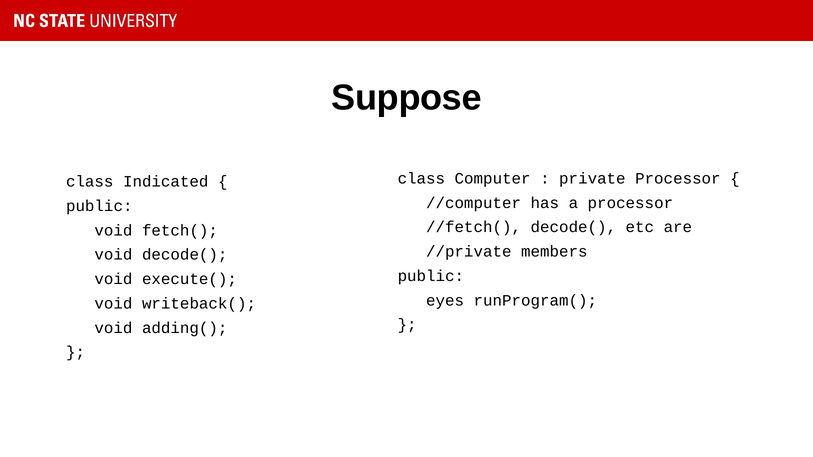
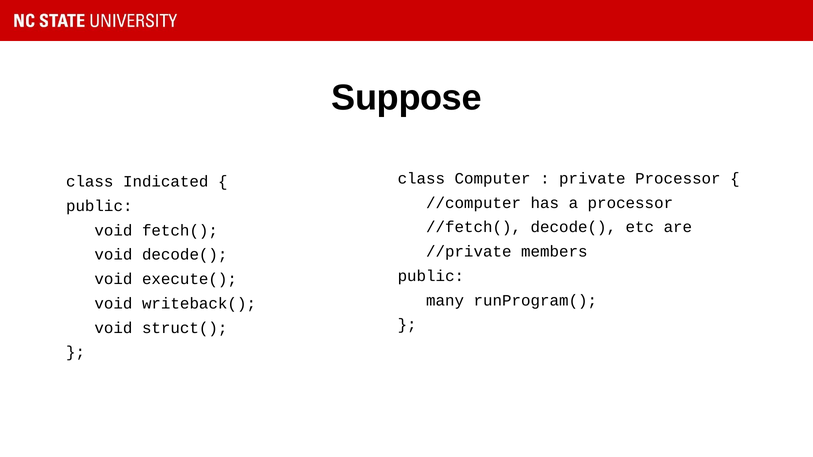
eyes: eyes -> many (445, 301)
adding(: adding( -> struct( (185, 328)
